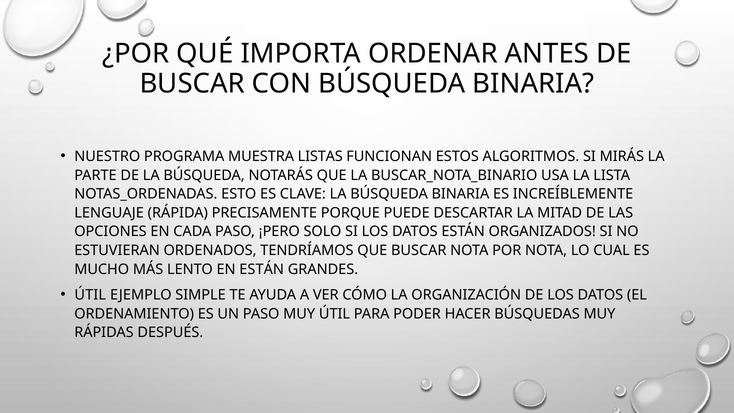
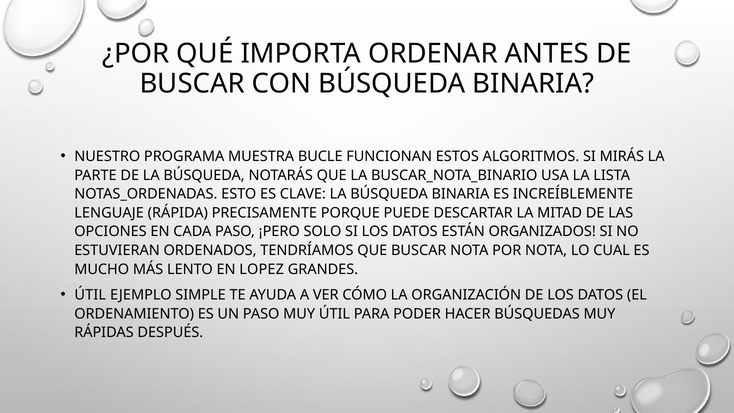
LISTAS: LISTAS -> BUCLE (320, 156)
EN ESTÁN: ESTÁN -> LOPEZ (262, 269)
